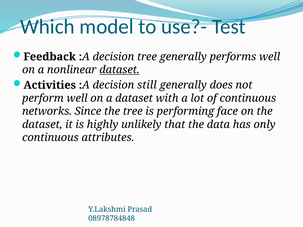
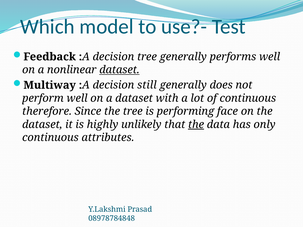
Activities: Activities -> Multiway (50, 85)
networks: networks -> therefore (47, 111)
the underline: none -> present (196, 125)
